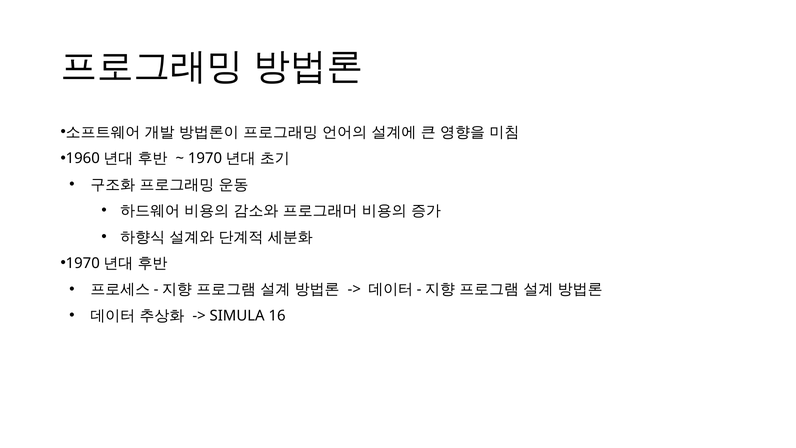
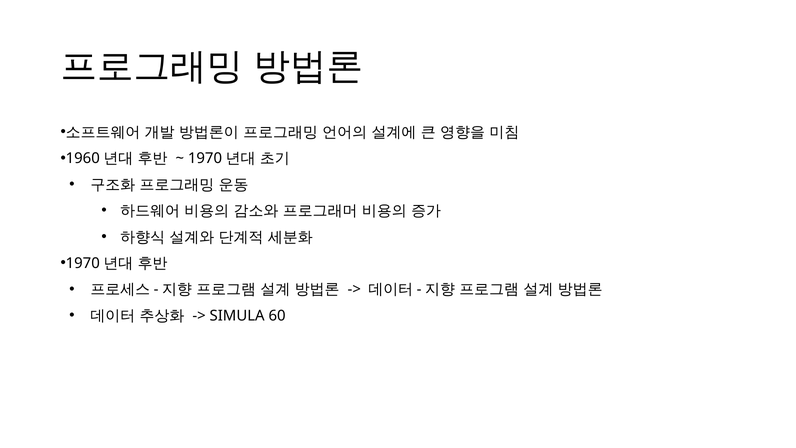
16: 16 -> 60 (277, 316)
